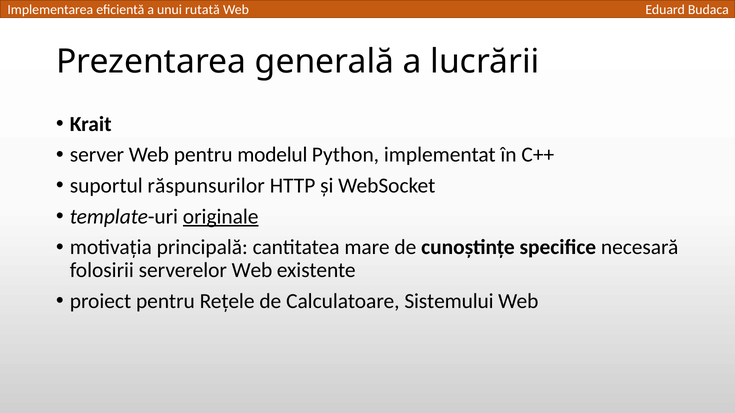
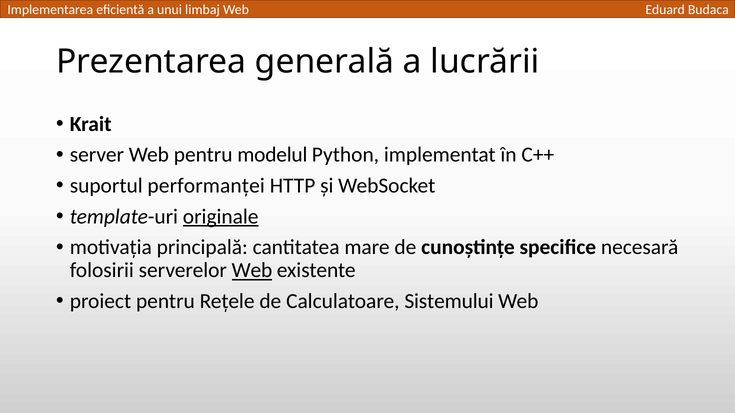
rutată: rutată -> limbaj (202, 10)
răspunsurilor: răspunsurilor -> performanței (206, 186)
Web underline: none -> present (252, 271)
